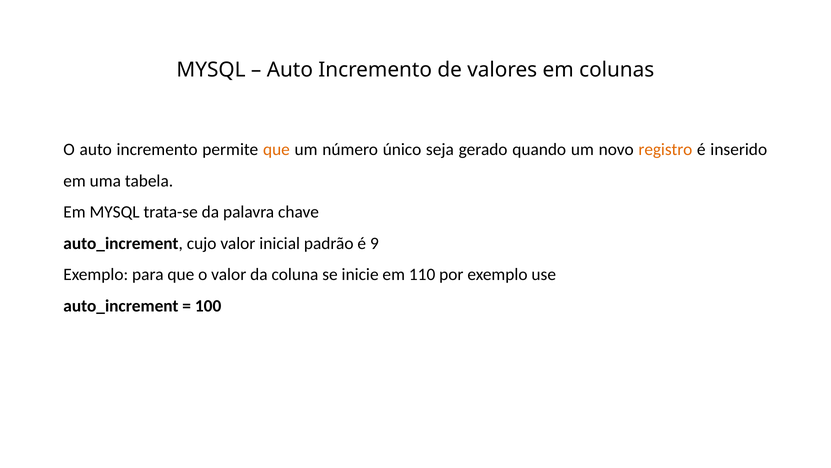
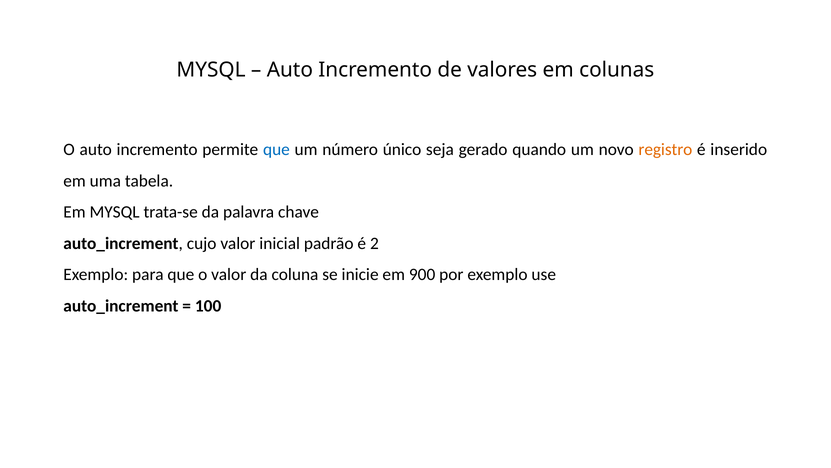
que colour: orange -> blue (276, 150)
9: 9 -> 2 (374, 243)
110: 110 -> 900 (422, 274)
